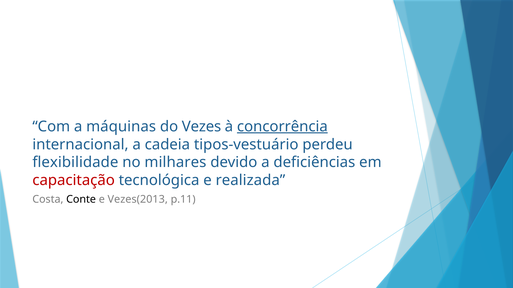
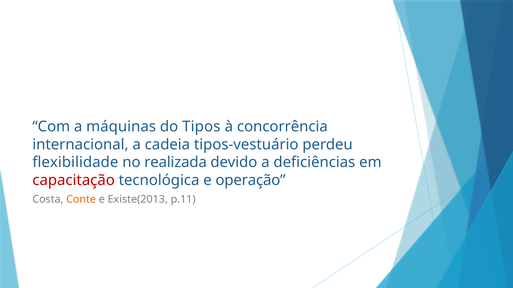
Vezes: Vezes -> Tipos (201, 127)
concorrência underline: present -> none (282, 127)
milhares: milhares -> realizada (176, 163)
realizada: realizada -> operação (251, 181)
Conte colour: black -> orange (81, 200)
Vezes(2013: Vezes(2013 -> Existe(2013 (138, 200)
